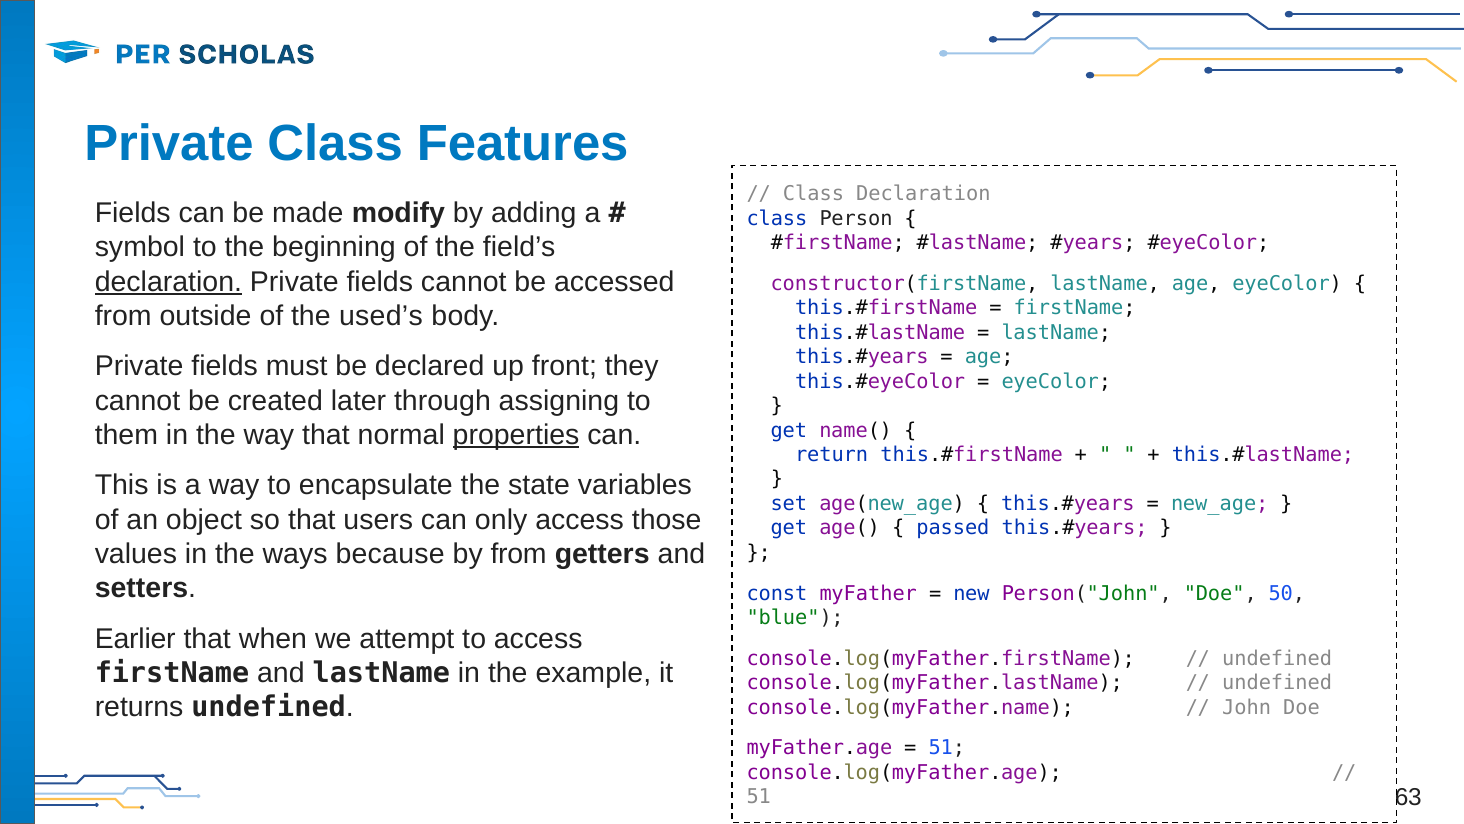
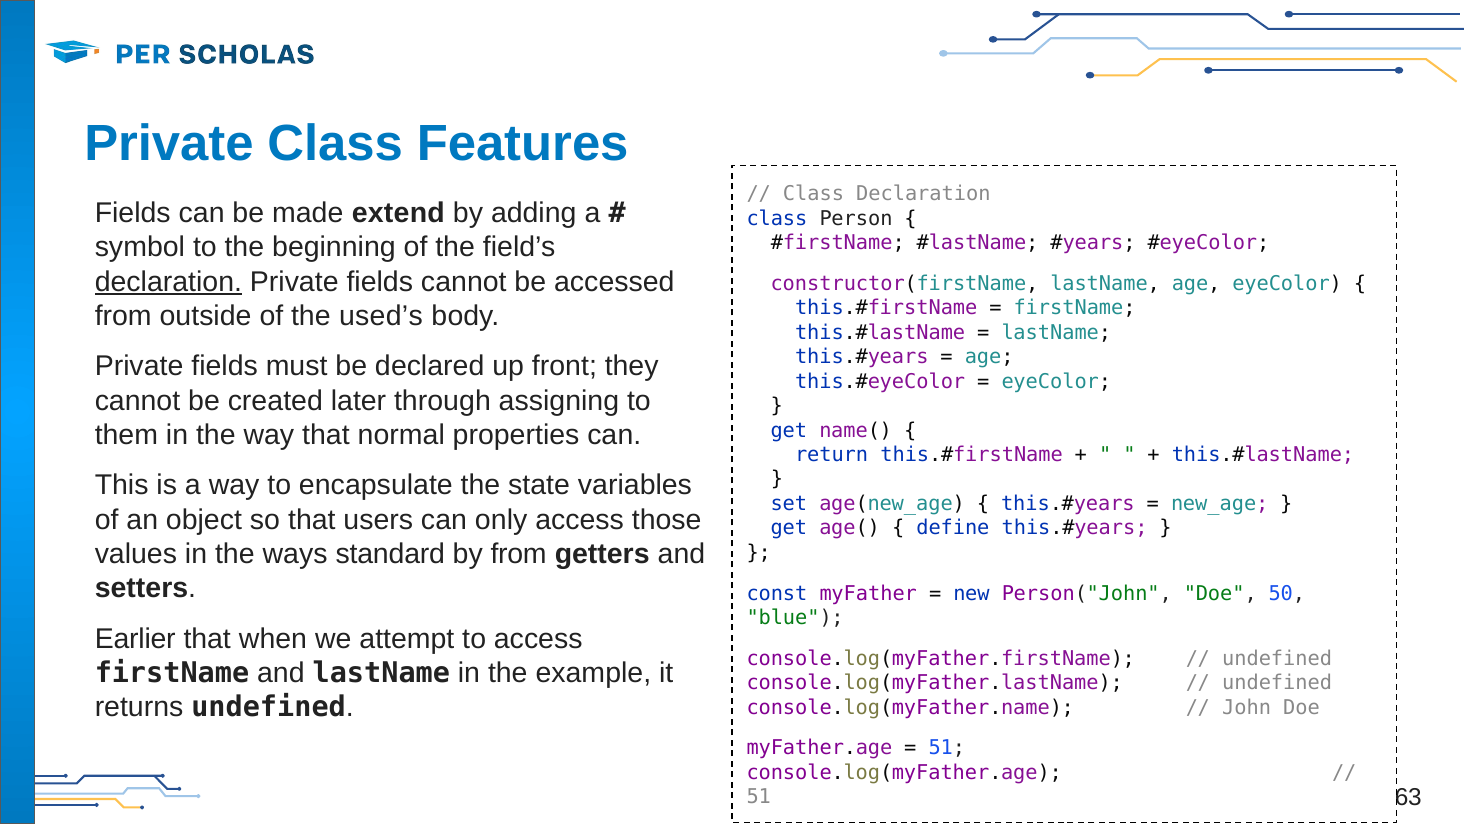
modify: modify -> extend (398, 213)
properties underline: present -> none (516, 435)
passed: passed -> define (953, 528)
because: because -> standard (390, 554)
